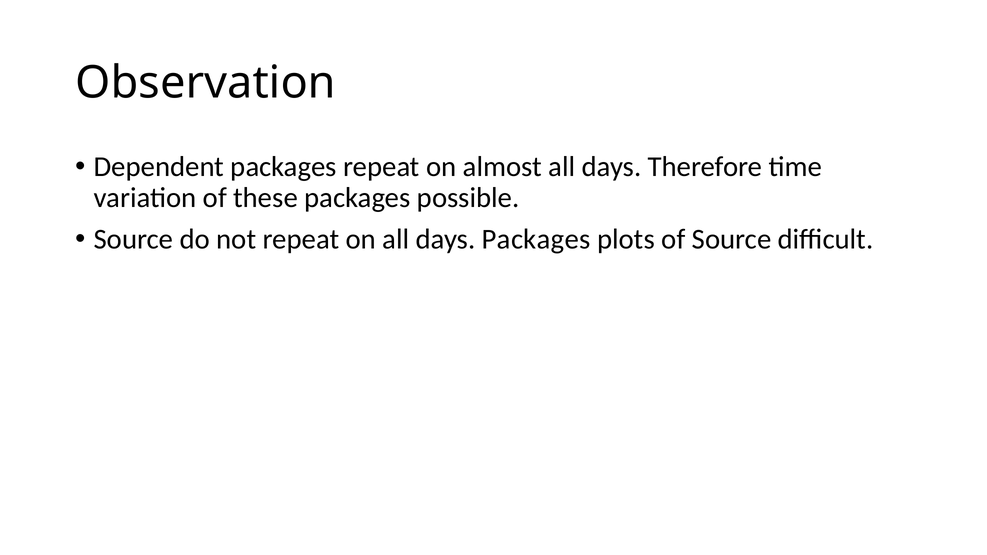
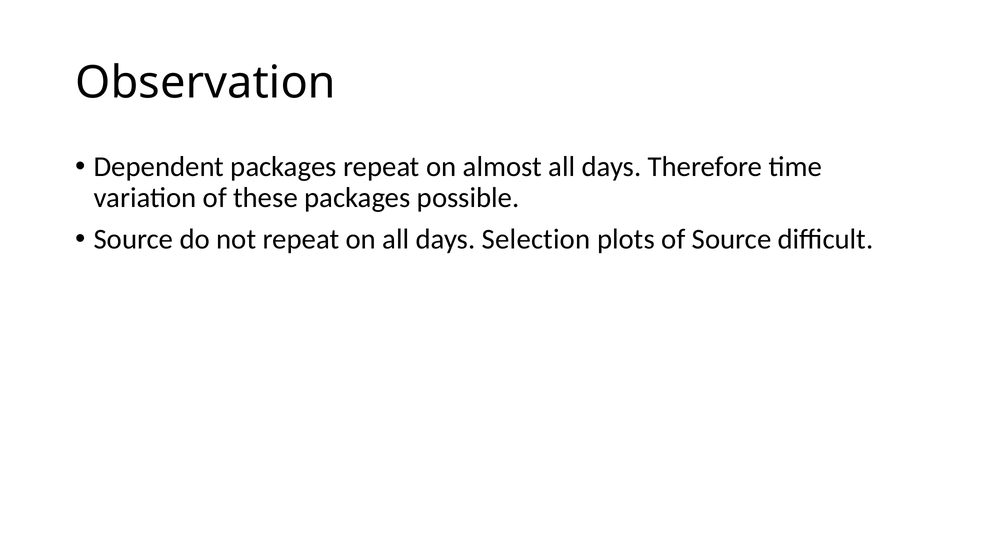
days Packages: Packages -> Selection (536, 239)
